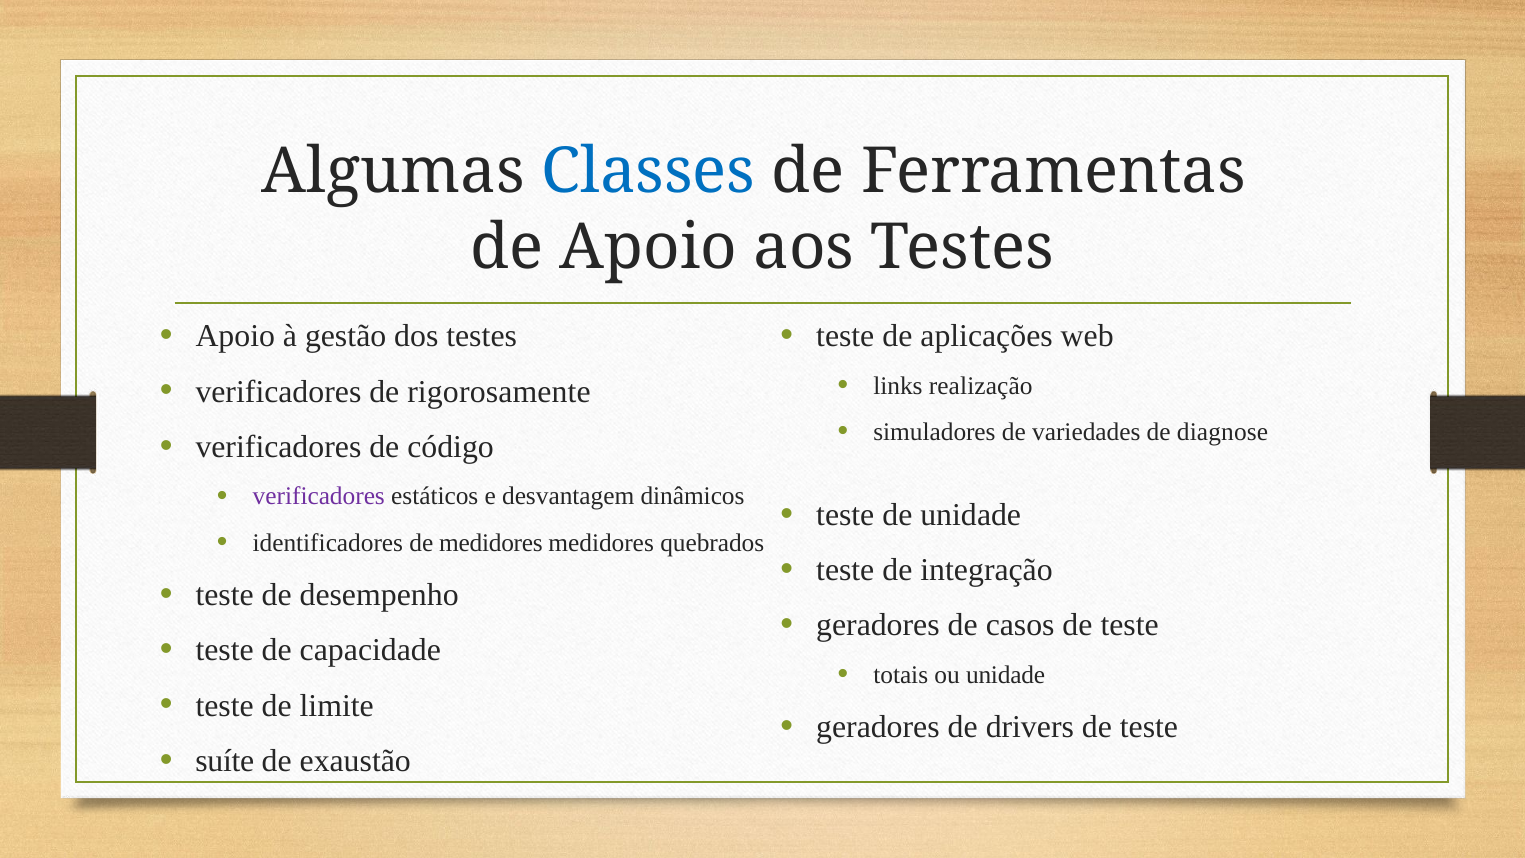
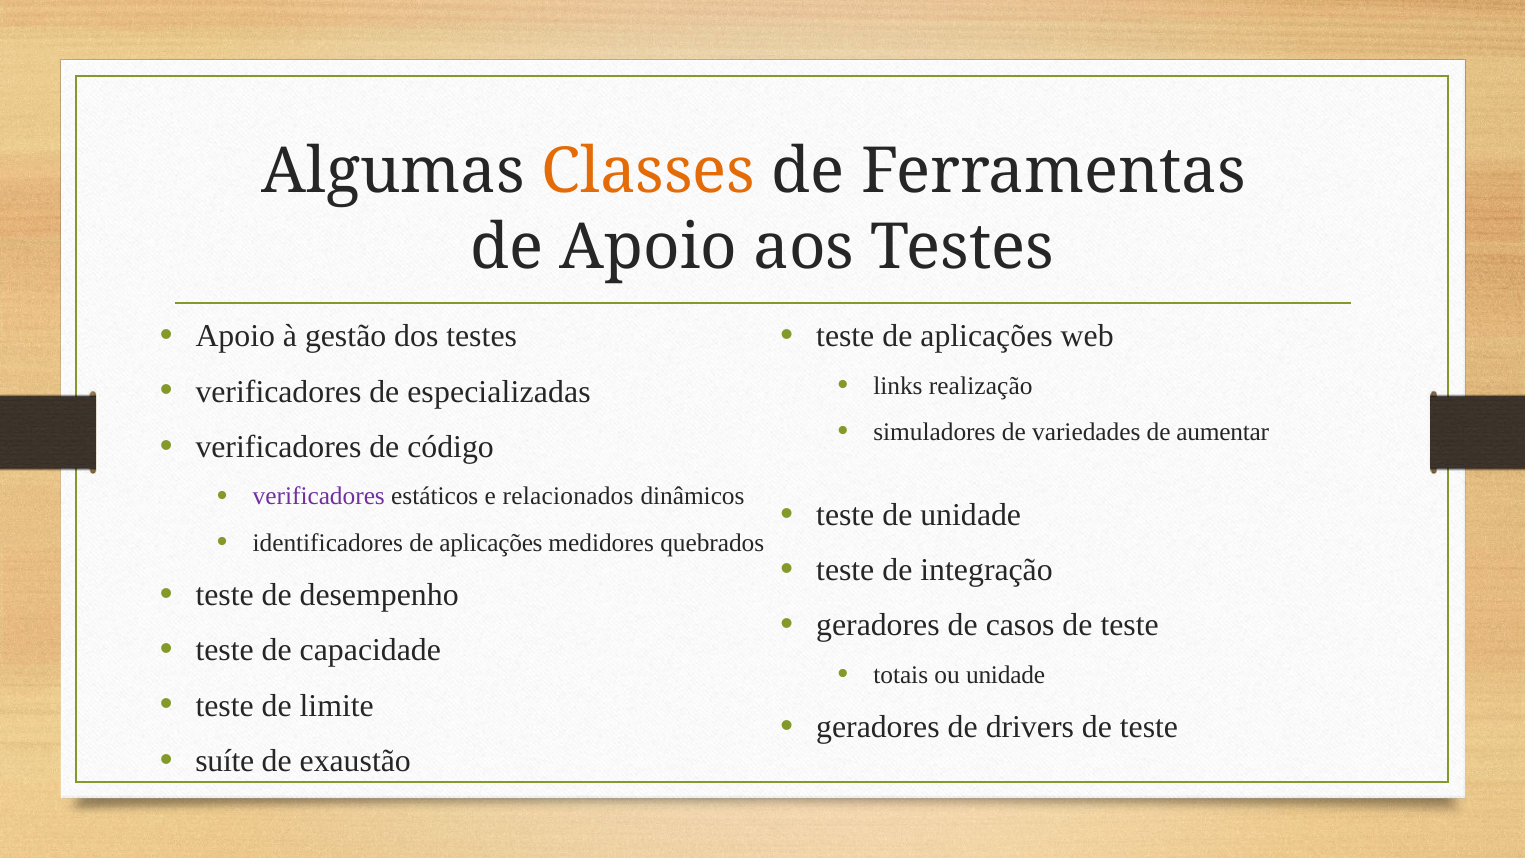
Classes colour: blue -> orange (648, 171)
rigorosamente: rigorosamente -> especializadas (499, 391)
diagnose: diagnose -> aumentar (1223, 432)
desvantagem: desvantagem -> relacionados (568, 496)
identificadores de medidores: medidores -> aplicações (491, 543)
